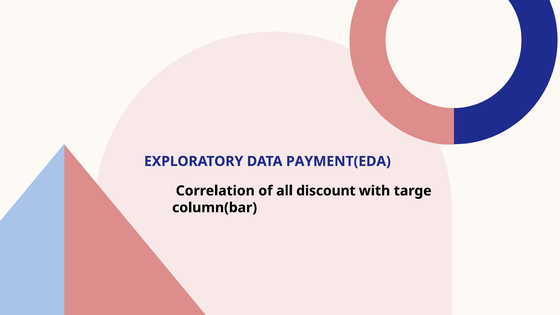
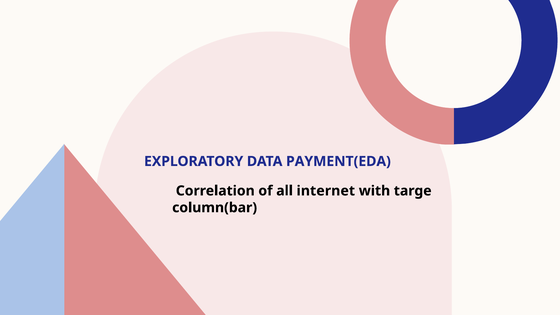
discount: discount -> internet (326, 191)
